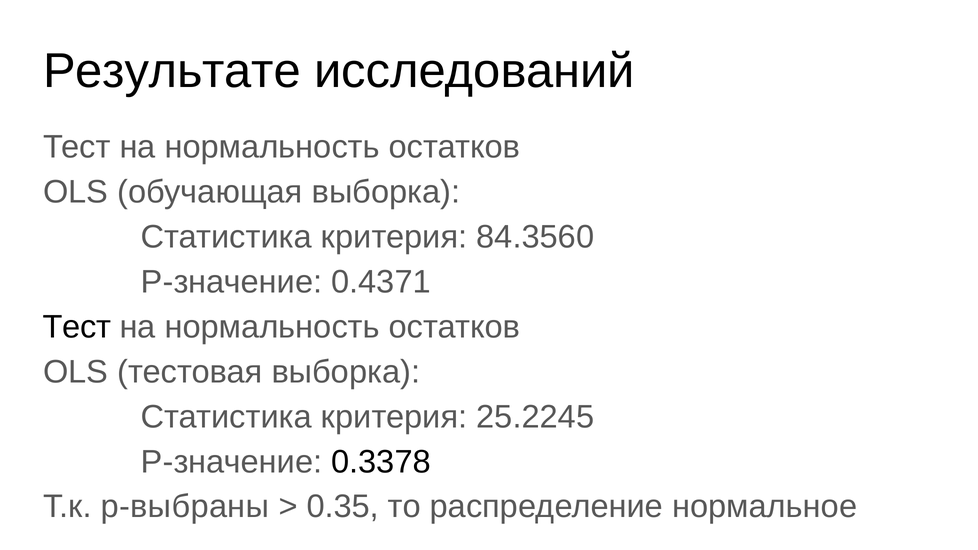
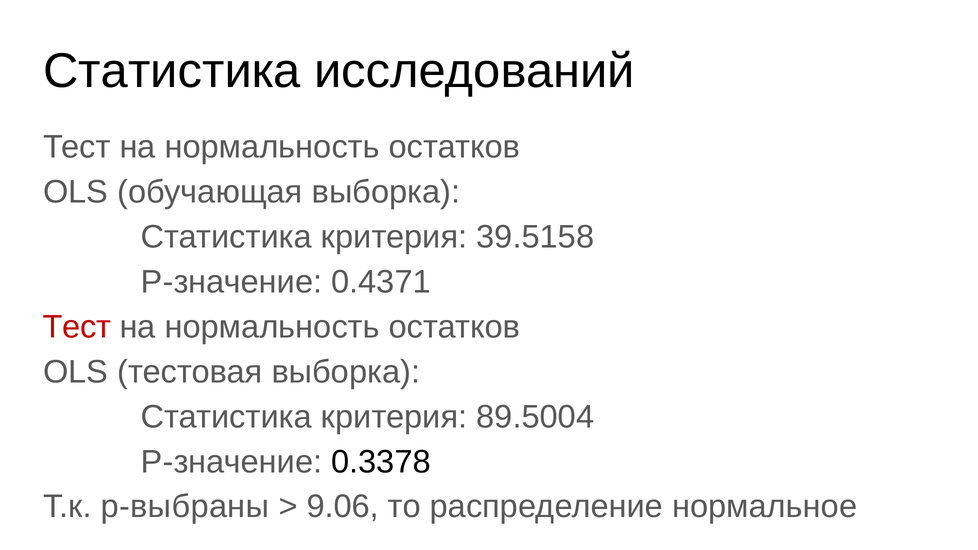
Результате: Результате -> Статистика (172, 71)
84.3560: 84.3560 -> 39.5158 (535, 237)
Тест colour: black -> red (77, 327)
25.2245: 25.2245 -> 89.5004 (535, 417)
0.35: 0.35 -> 9.06 (343, 507)
